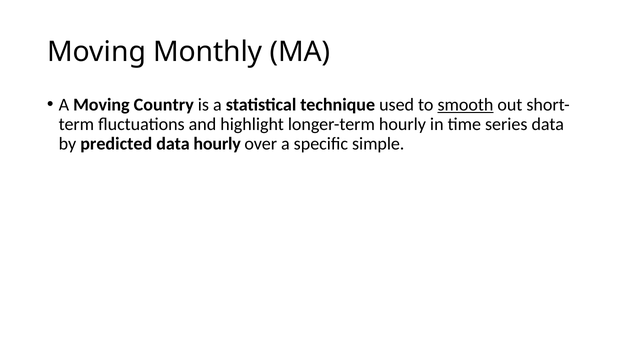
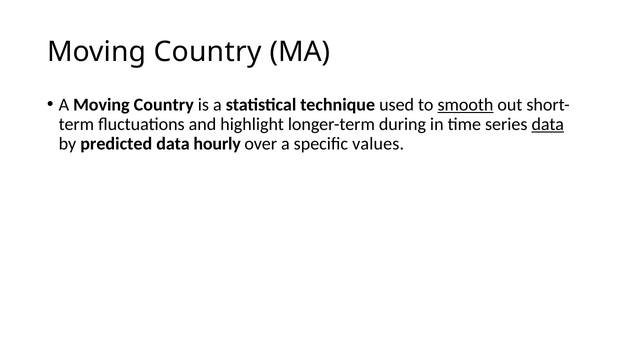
Monthly: Monthly -> Country (208, 52)
longer-term hourly: hourly -> during (402, 124)
data underline: none -> present (548, 124)
simple: simple -> values (378, 143)
